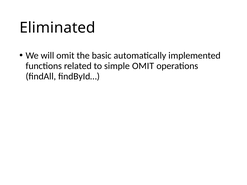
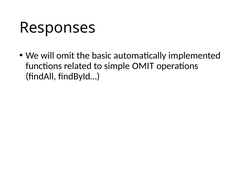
Eliminated: Eliminated -> Responses (57, 28)
